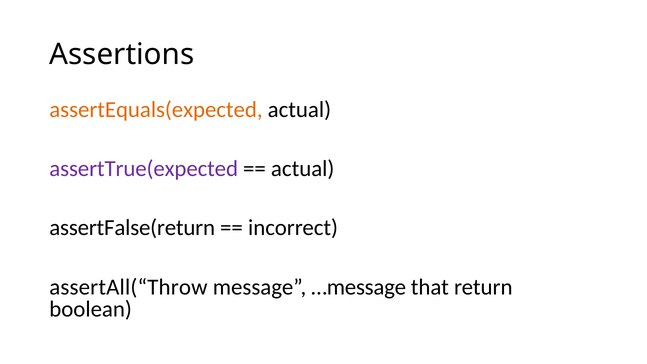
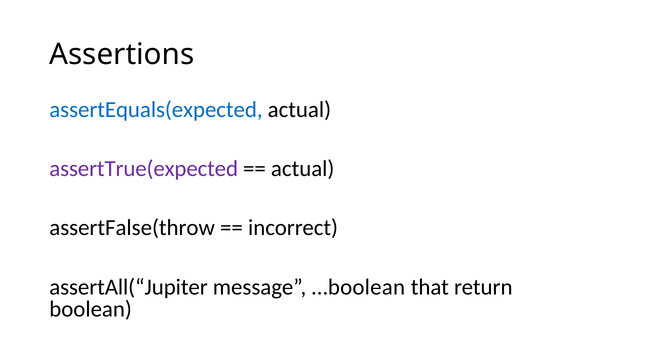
assertEquals(expected colour: orange -> blue (156, 110)
assertFalse(return: assertFalse(return -> assertFalse(throw (132, 228)
assertAll(“Throw: assertAll(“Throw -> assertAll(“Jupiter (129, 287)
…message: …message -> …boolean (358, 287)
